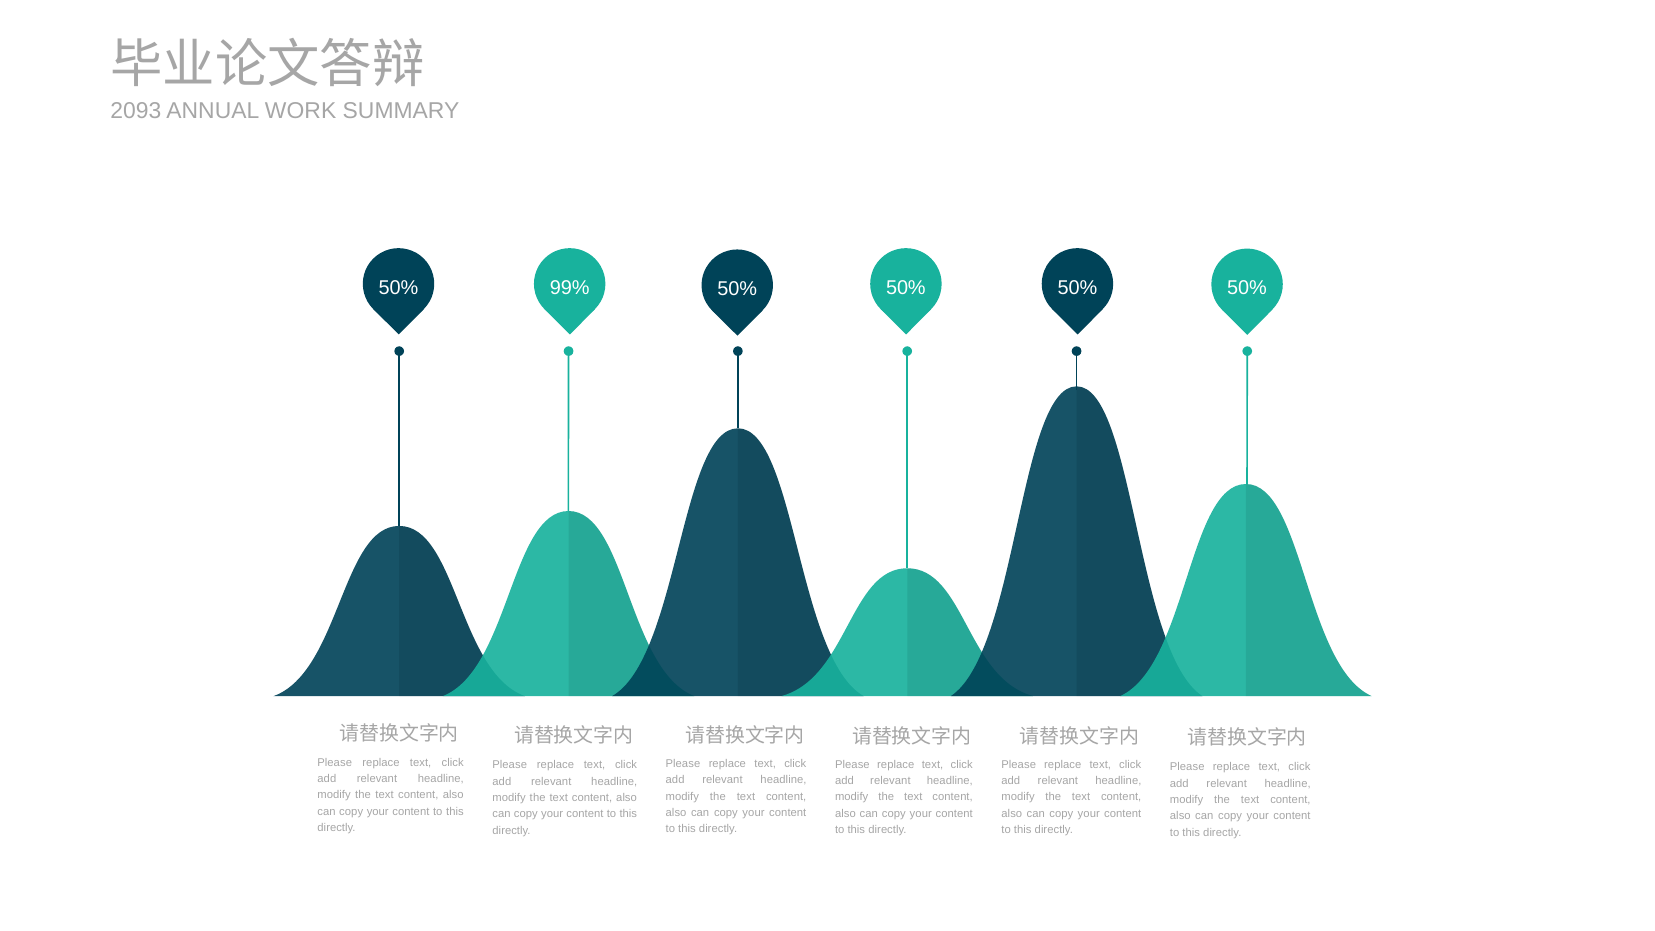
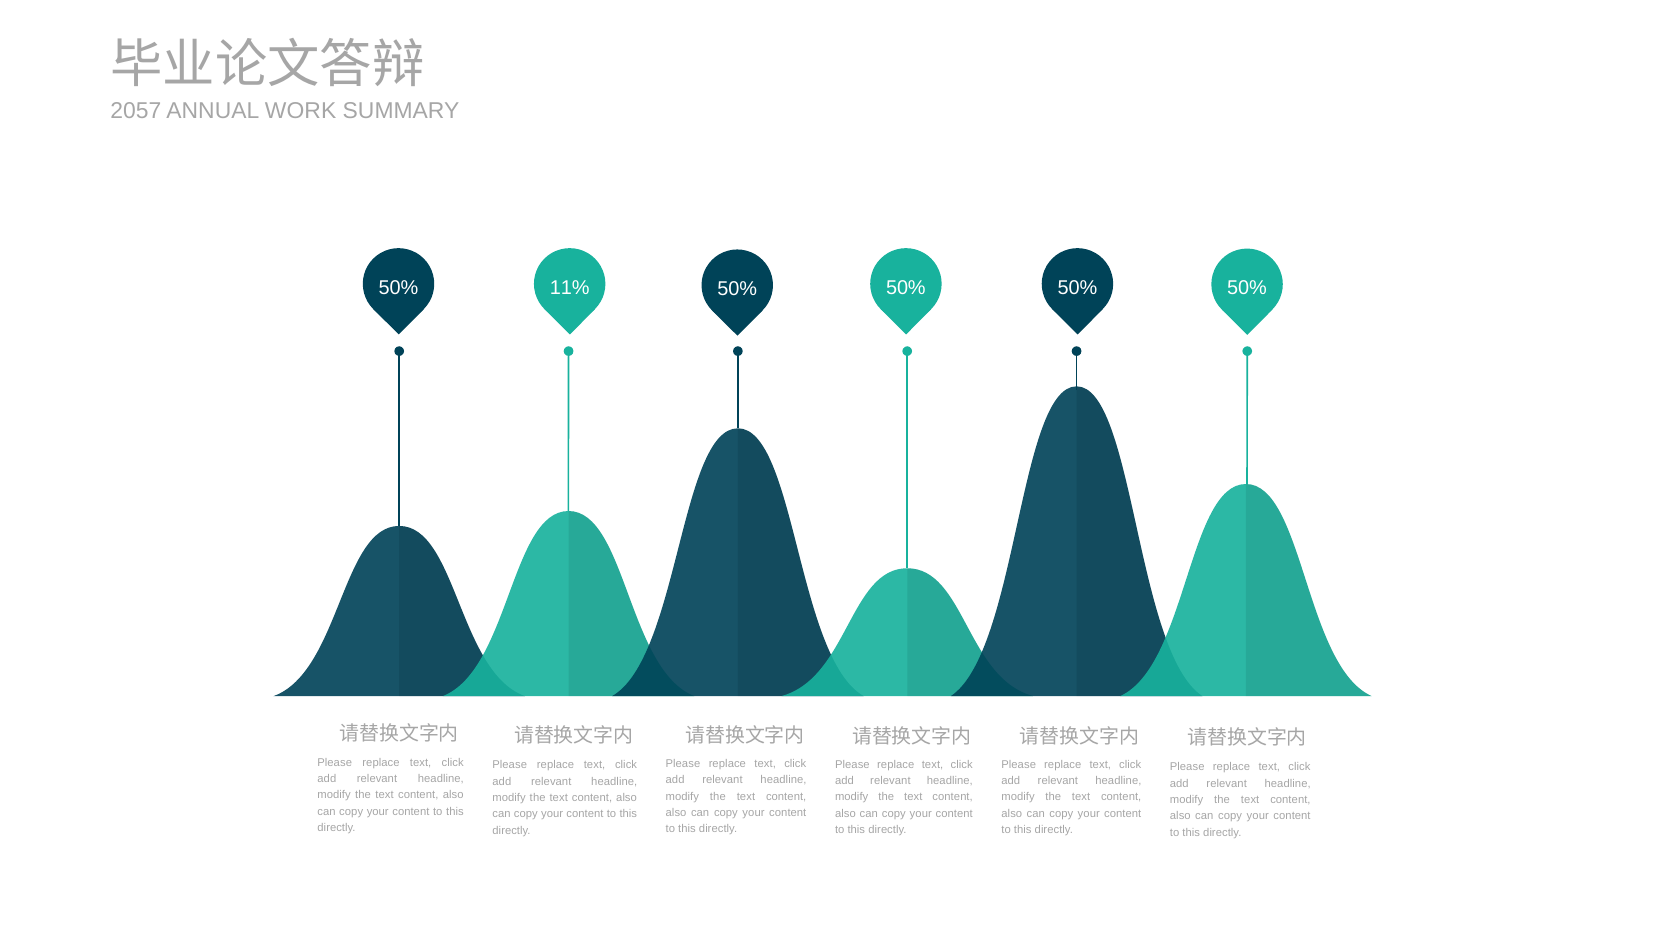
2093: 2093 -> 2057 (136, 111)
99%: 99% -> 11% (570, 288)
